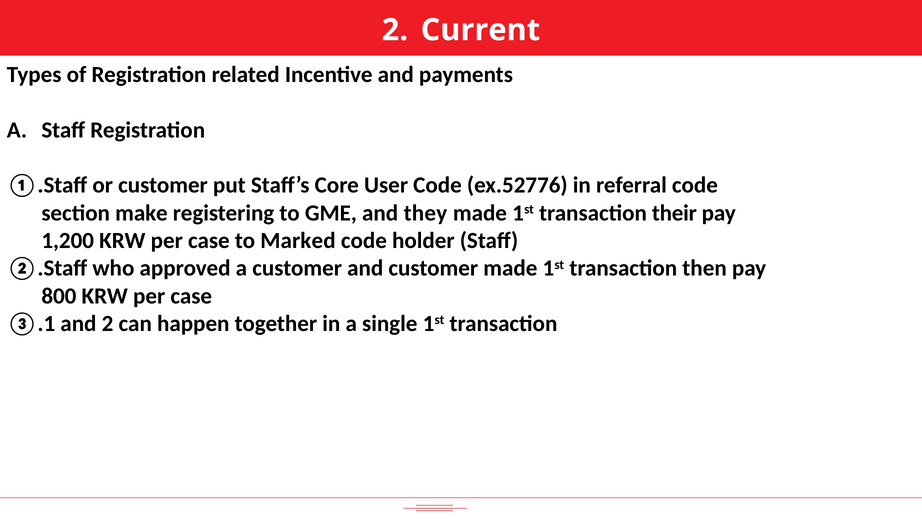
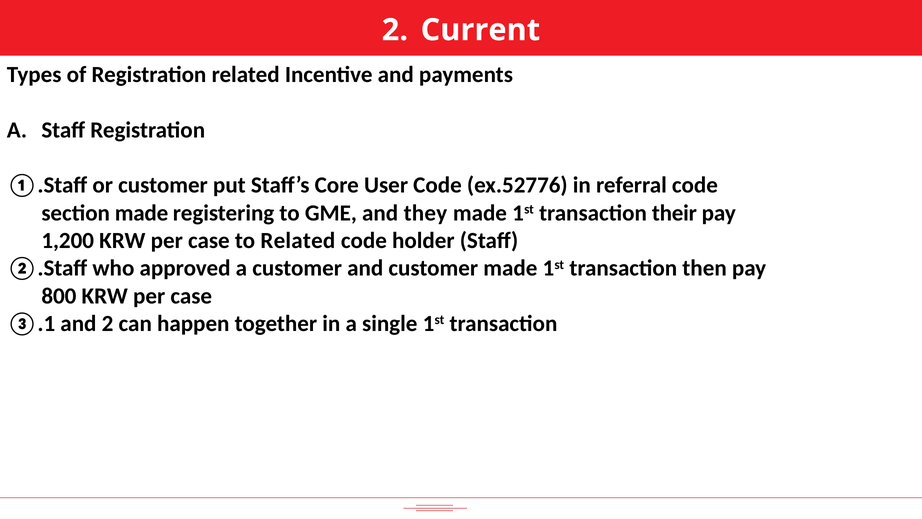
section make: make -> made (142, 213)
to Marked: Marked -> Related (298, 241)
